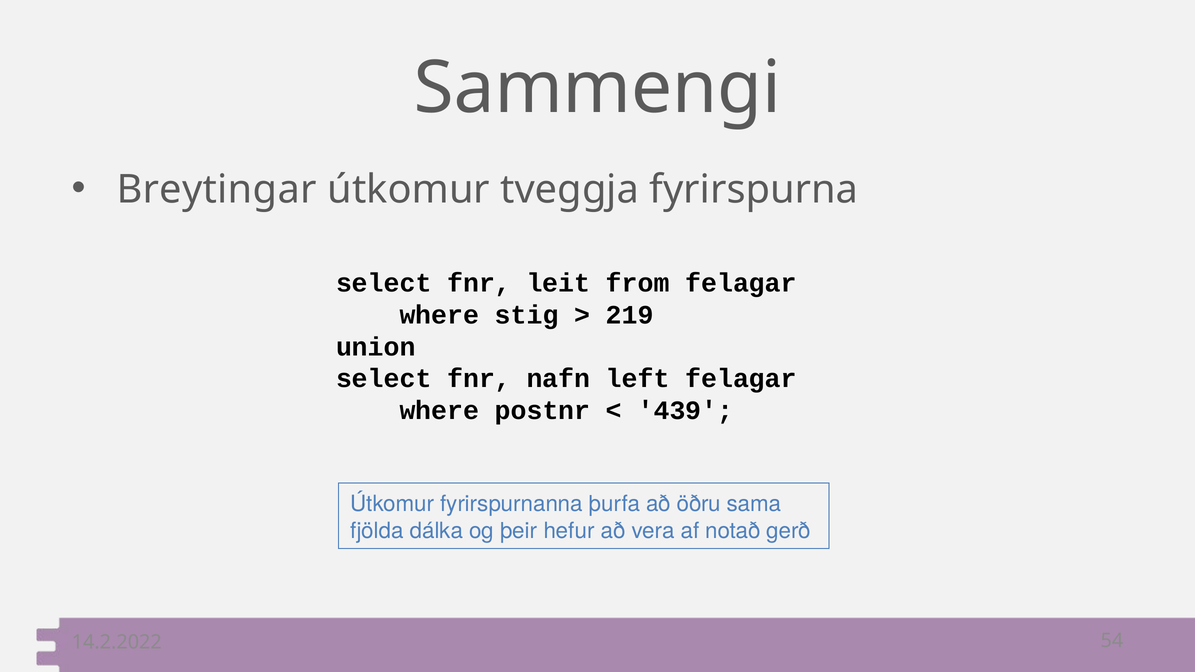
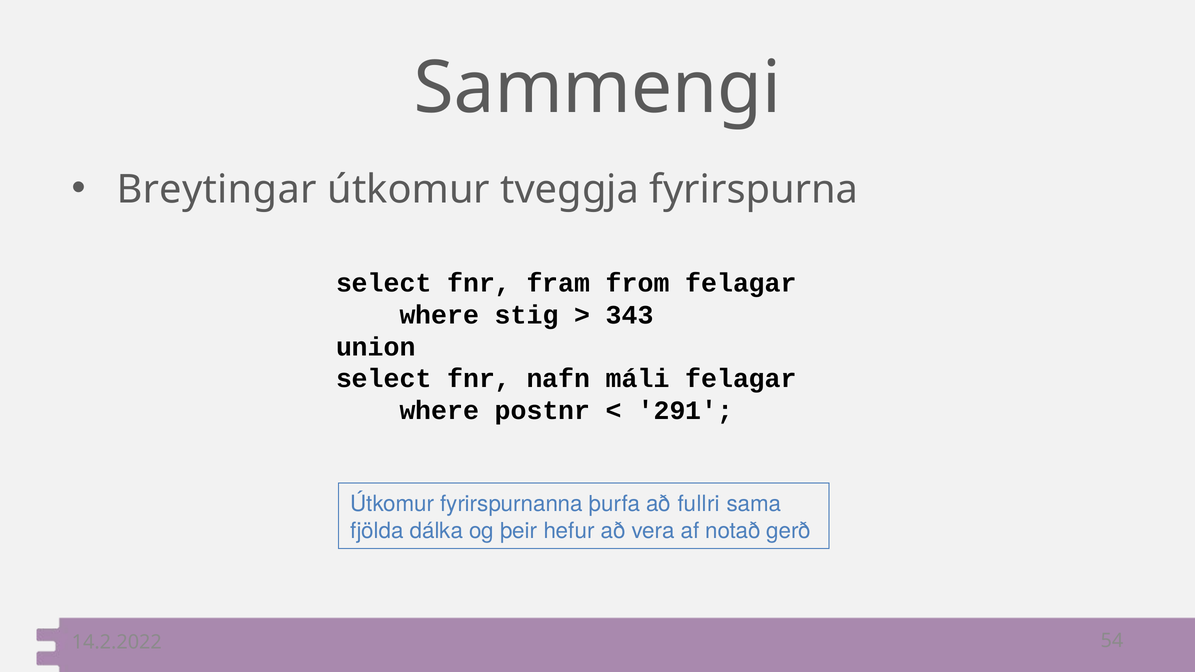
leit: leit -> fram (558, 283)
219: 219 -> 343 (630, 315)
left: left -> máli (638, 379)
439: 439 -> 291 (685, 411)
öðru: öðru -> fullri (699, 504)
